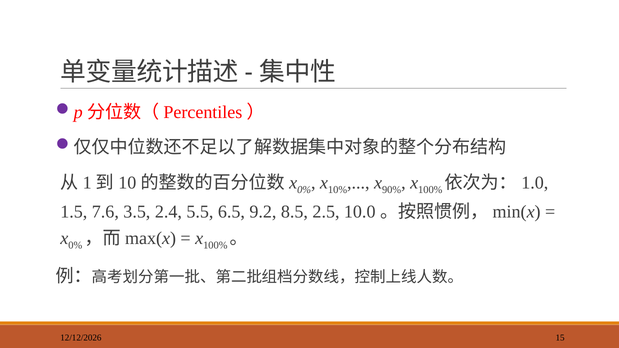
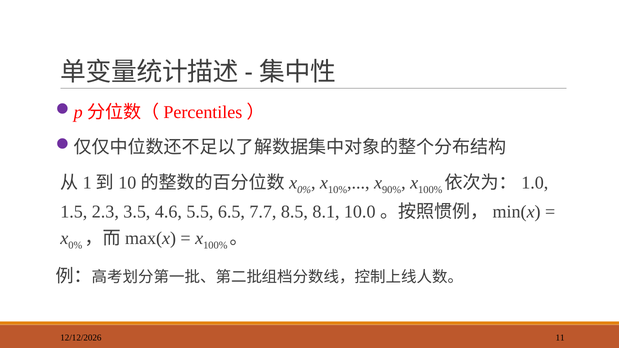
7.6: 7.6 -> 2.3 (105, 212)
2.4: 2.4 -> 4.6 (168, 212)
9.2: 9.2 -> 7.7 (263, 212)
2.5: 2.5 -> 8.1 (326, 212)
15: 15 -> 11 (560, 338)
